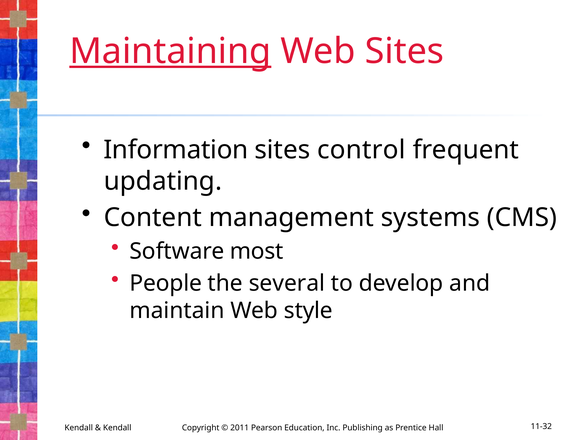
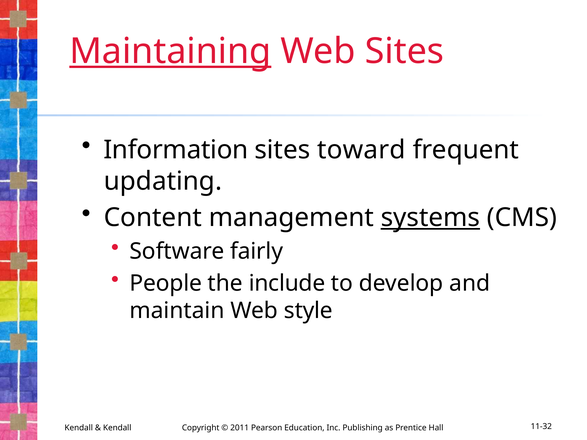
control: control -> toward (361, 150)
systems underline: none -> present (430, 218)
most: most -> fairly (257, 252)
several: several -> include (287, 283)
